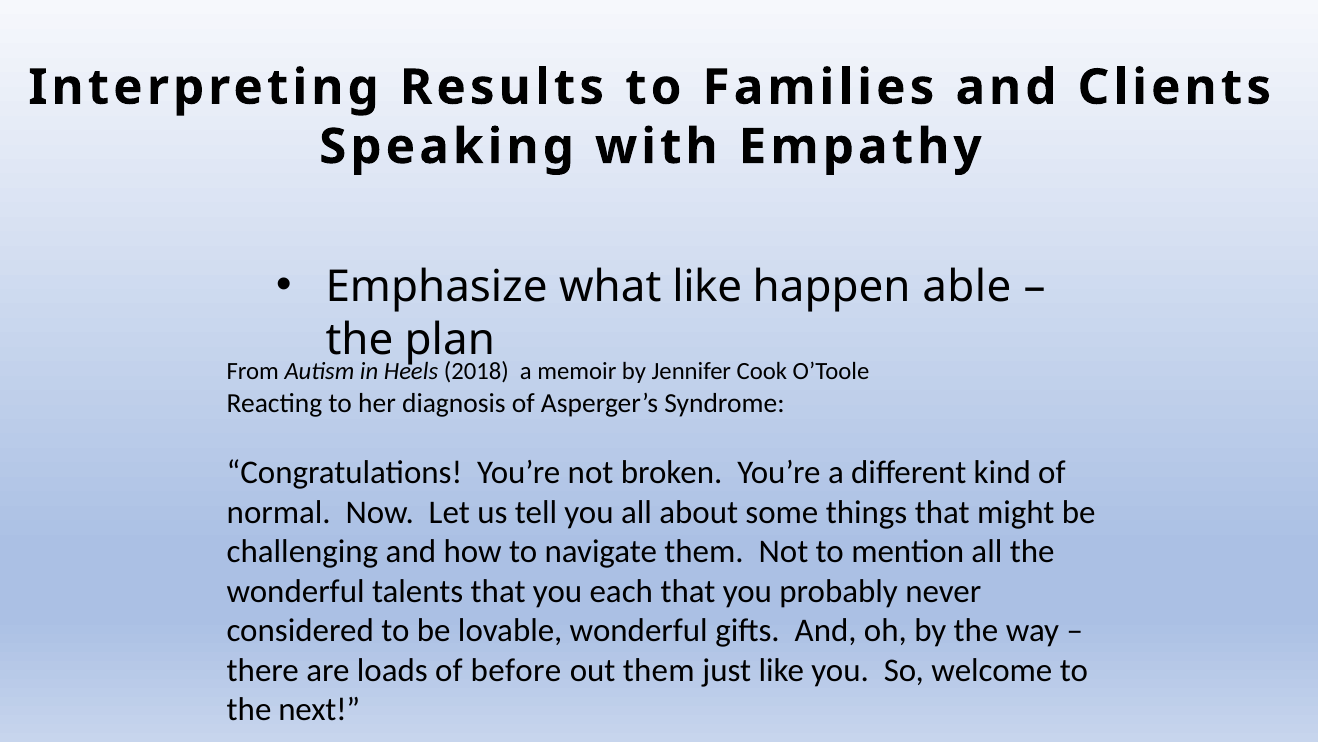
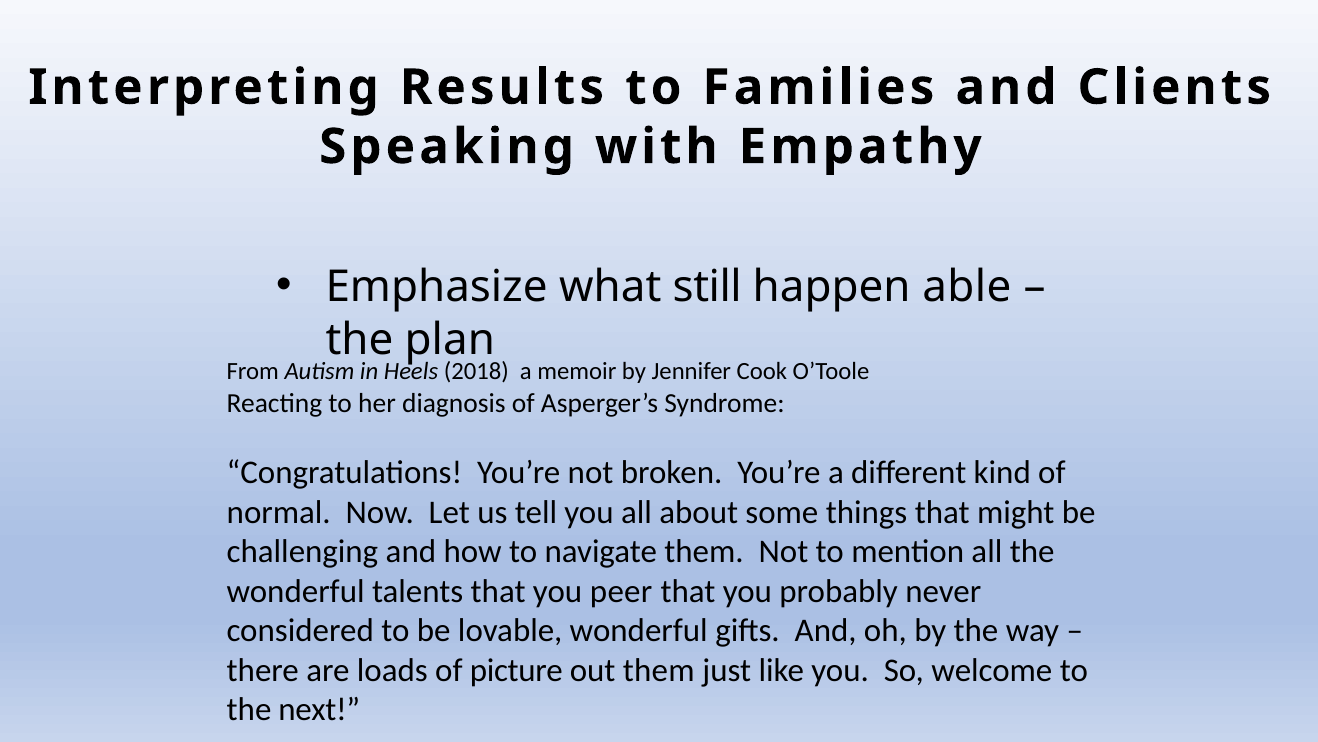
what like: like -> still (707, 287)
each: each -> peer (621, 591)
before: before -> picture (516, 670)
